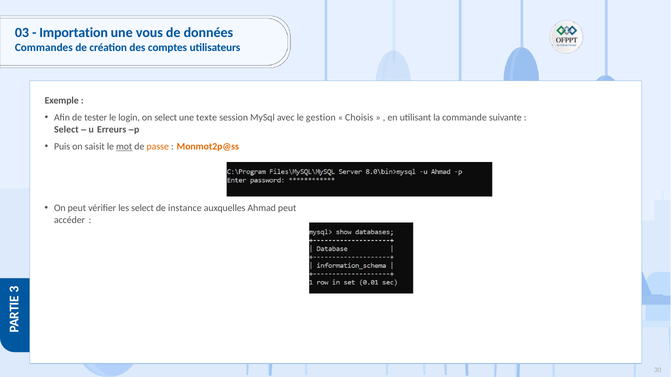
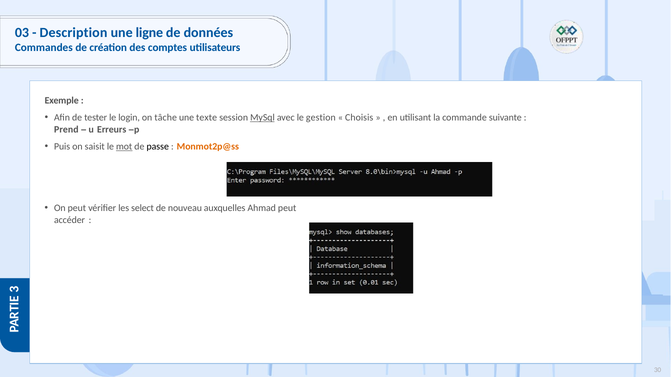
Importation: Importation -> Description (73, 33)
vous: vous -> ligne (149, 33)
on select: select -> tâche (166, 118)
MySql underline: none -> present (262, 118)
Select: Select -> Prend (66, 130)
passe colour: orange -> black (158, 147)
instance: instance -> nouveau (185, 208)
